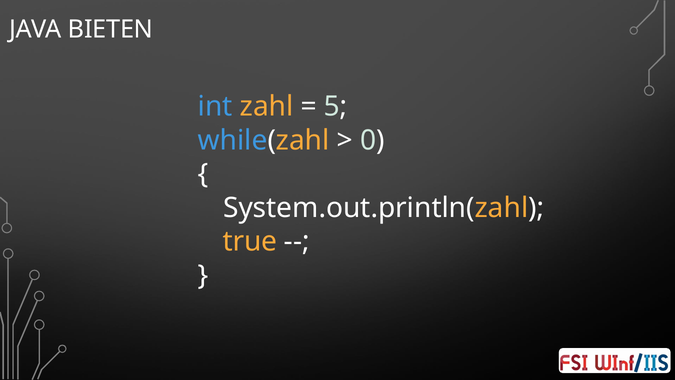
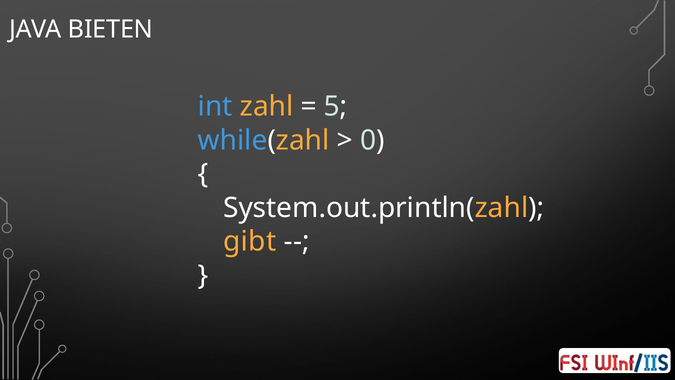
true: true -> gibt (250, 241)
